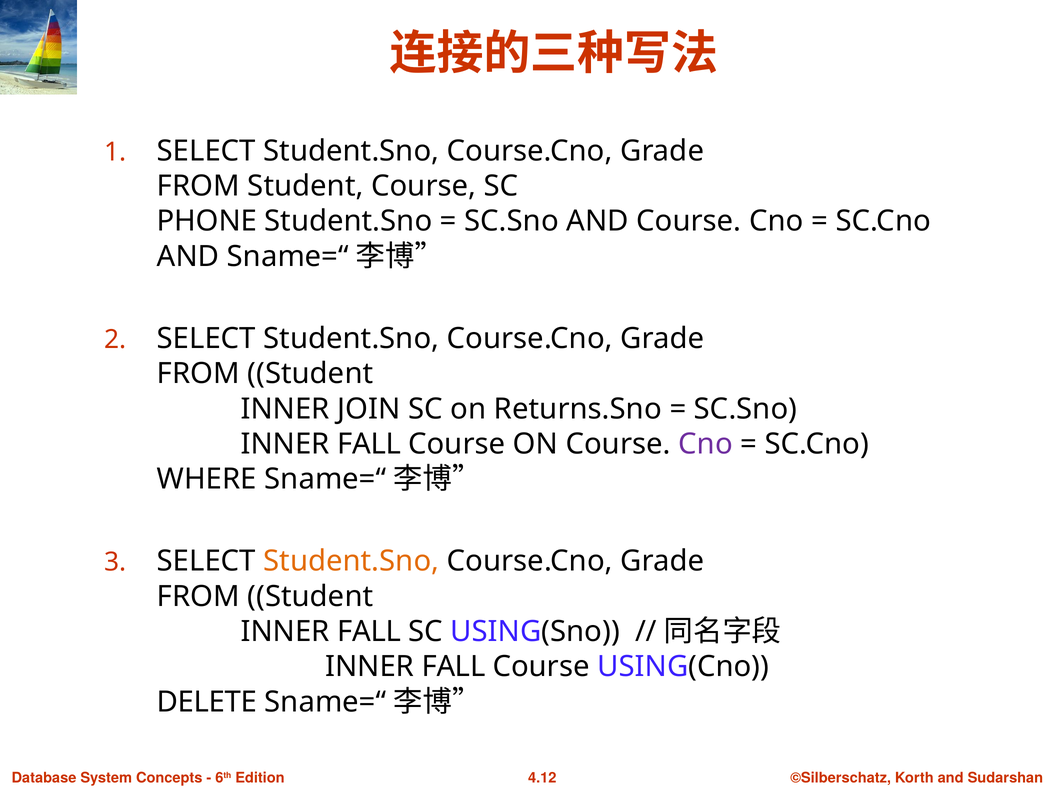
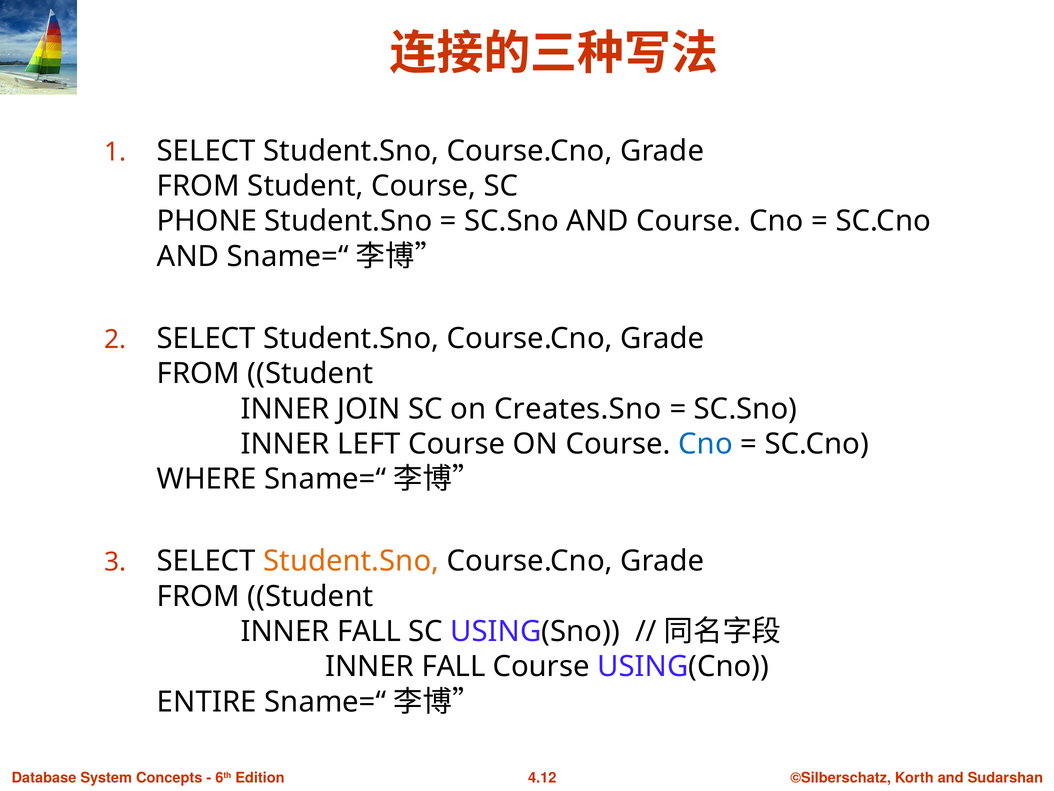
Returns.Sno: Returns.Sno -> Creates.Sno (578, 409)
FALL: FALL -> LEFT (369, 444)
Cno colour: purple -> blue (706, 444)
DELETE: DELETE -> ENTIRE (207, 701)
